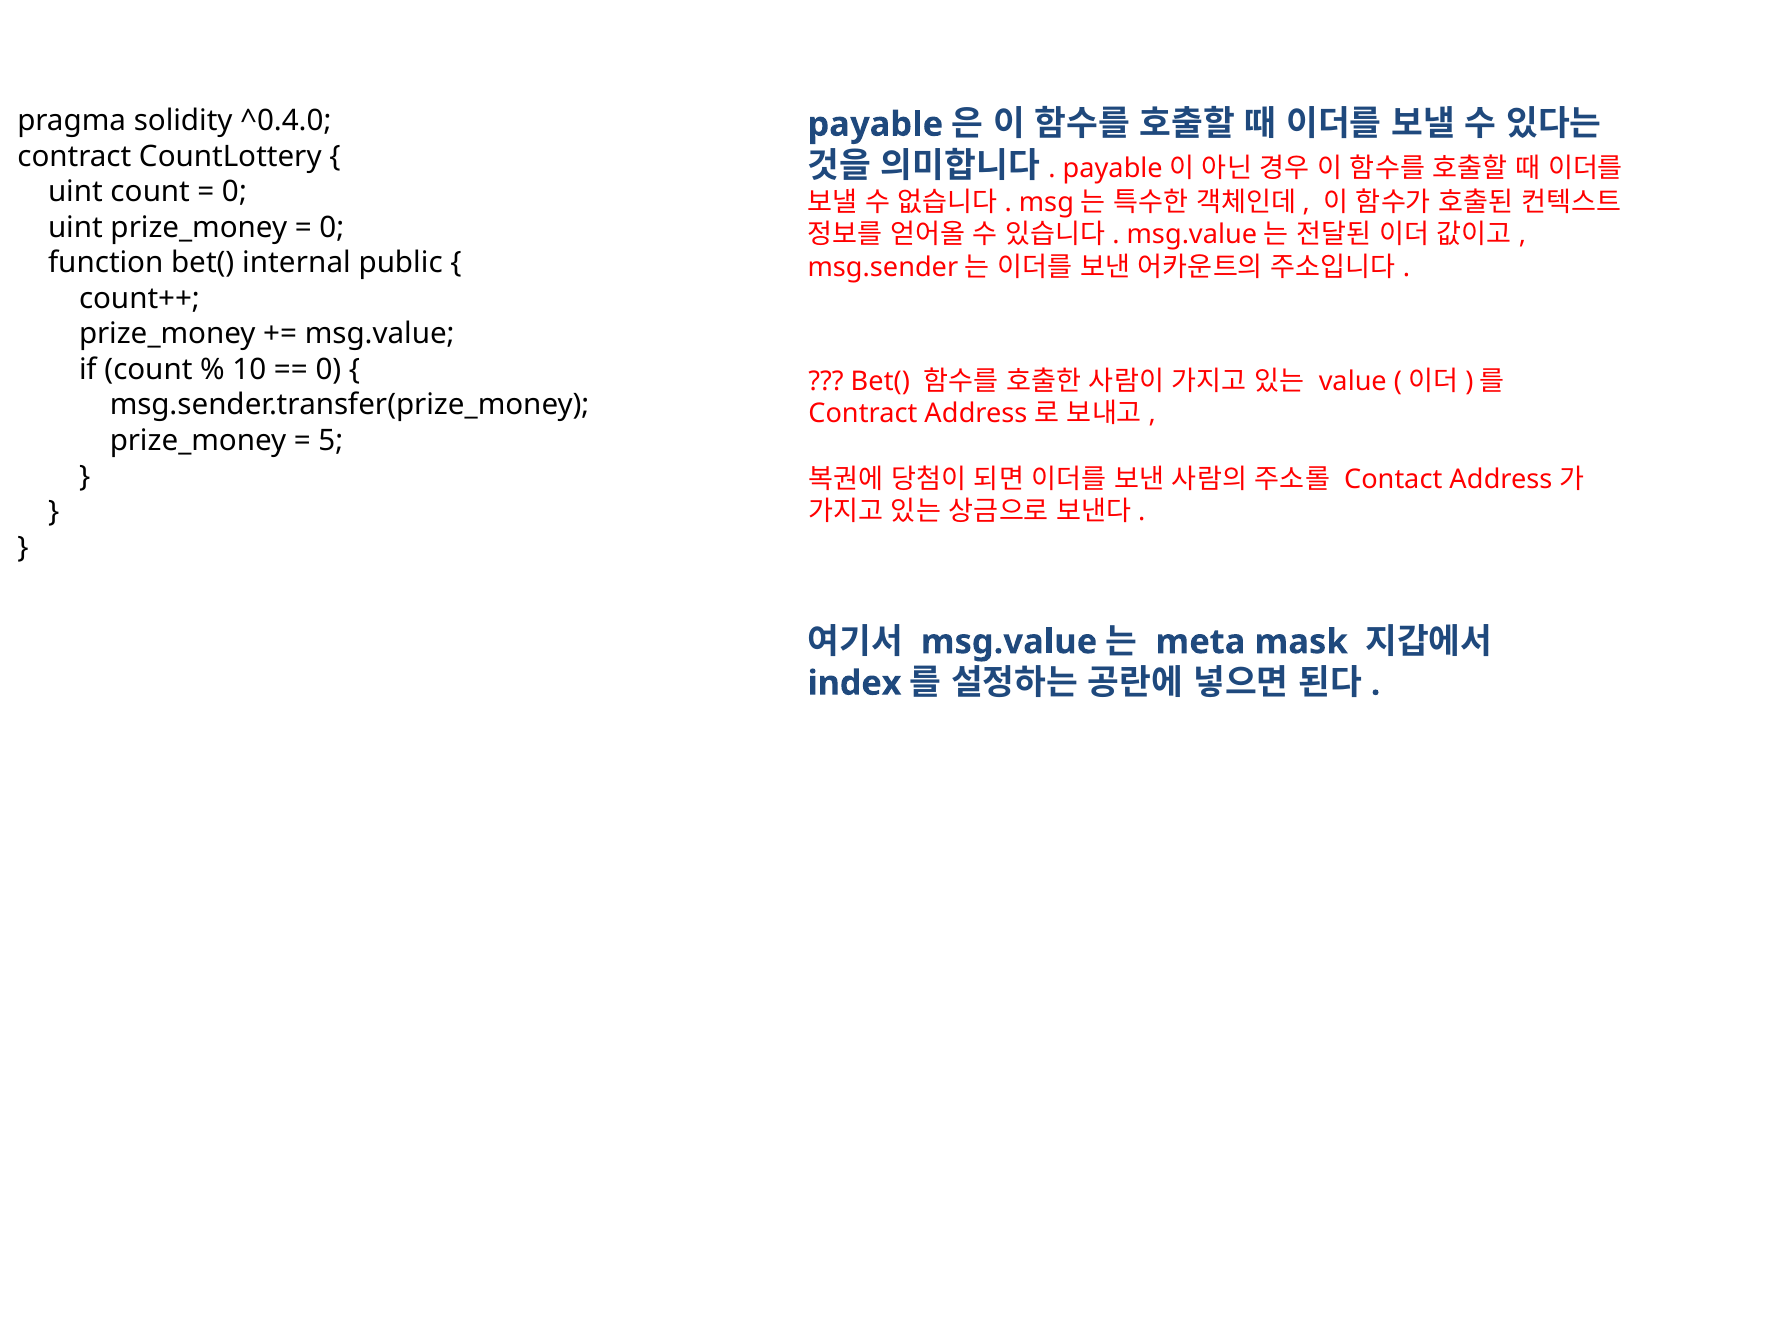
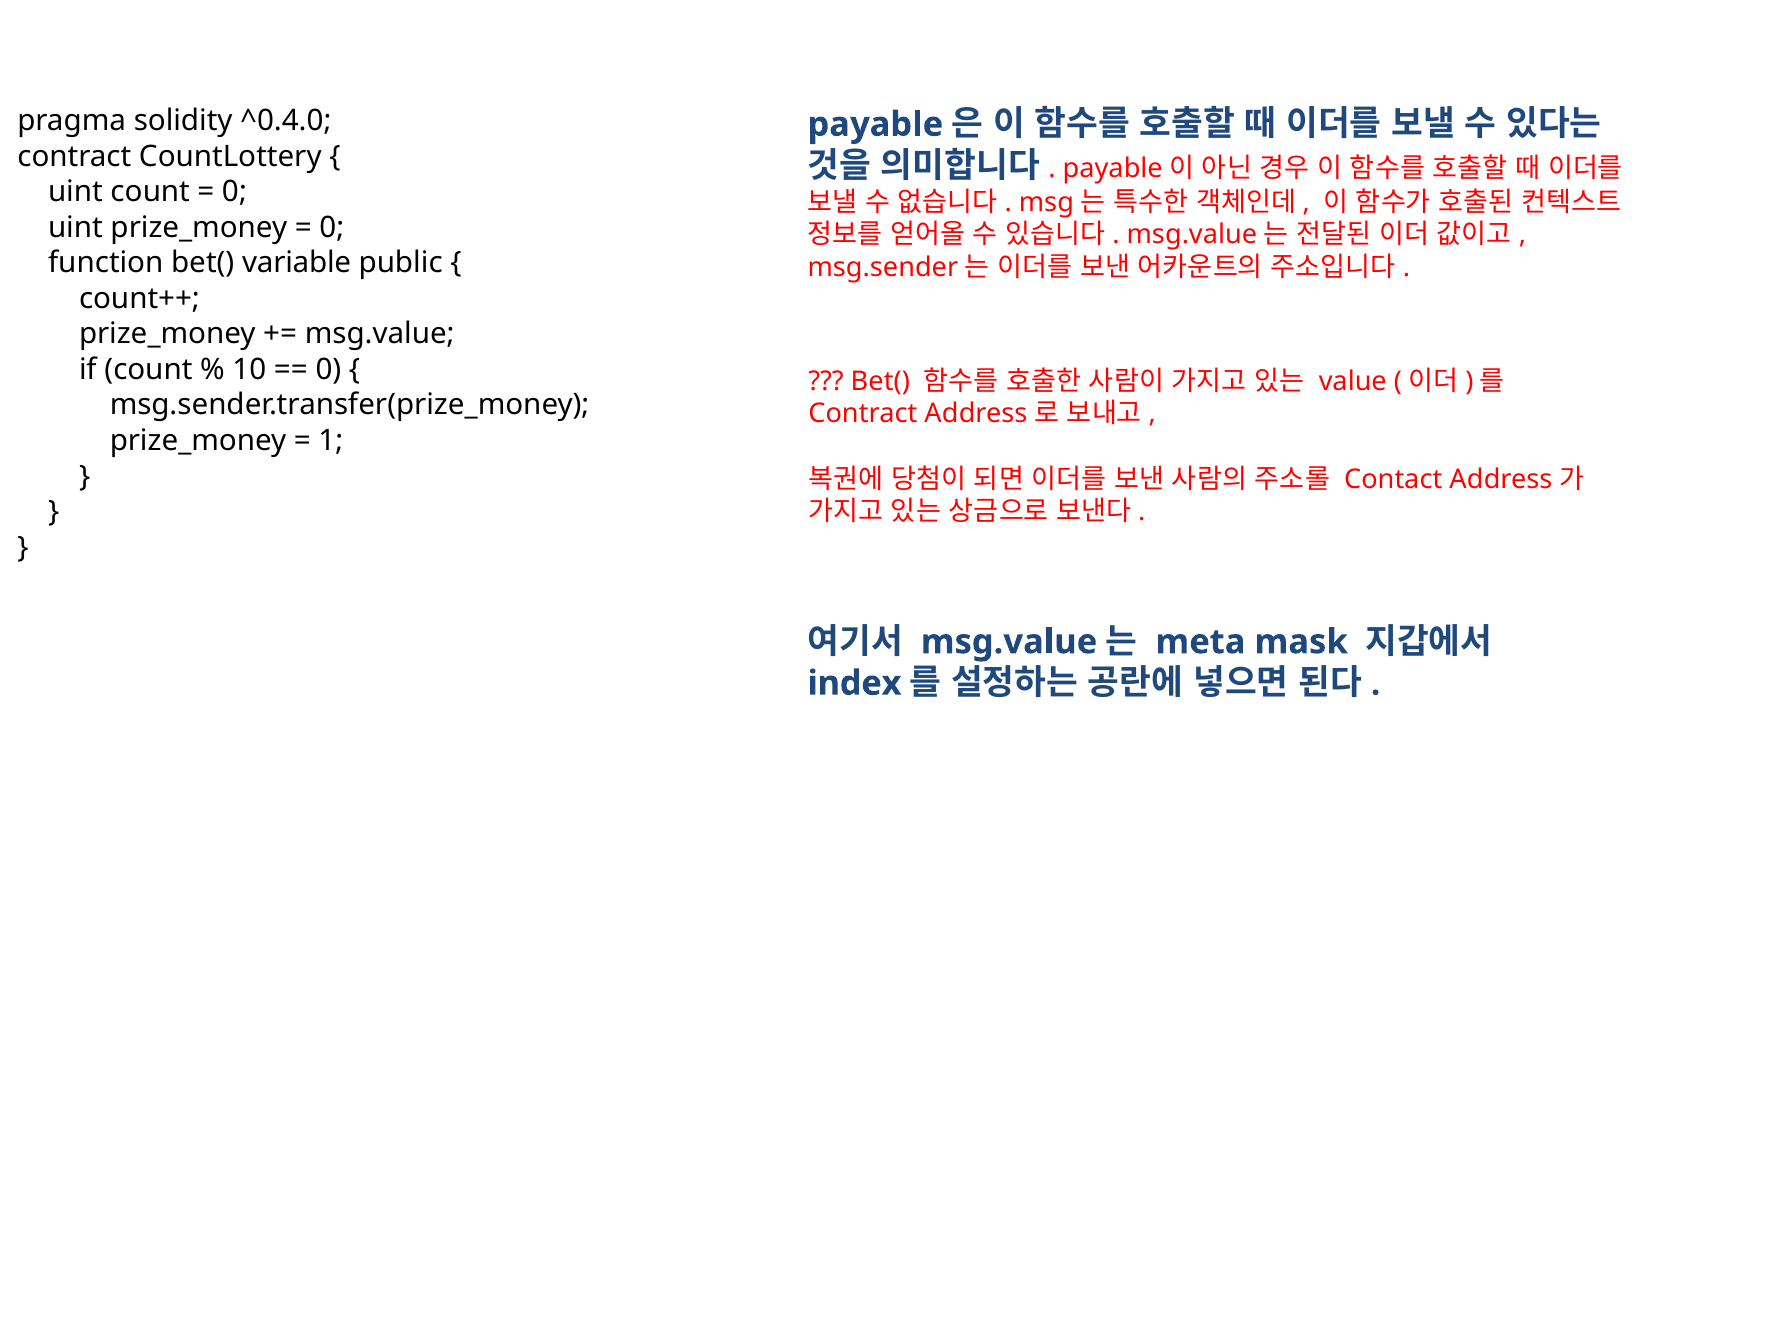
internal: internal -> variable (297, 263)
5: 5 -> 1 (331, 441)
